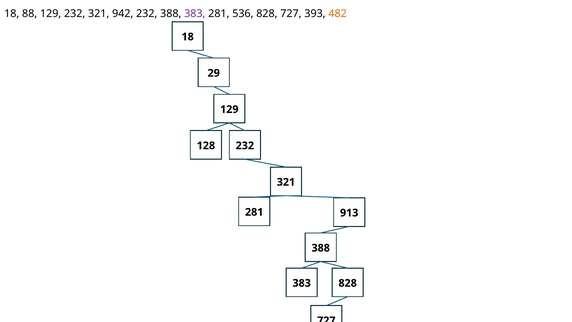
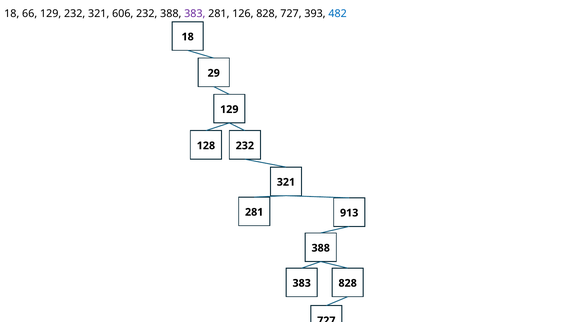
88: 88 -> 66 (30, 14)
942: 942 -> 606 (123, 14)
536: 536 -> 126 (243, 14)
482 colour: orange -> blue (338, 14)
